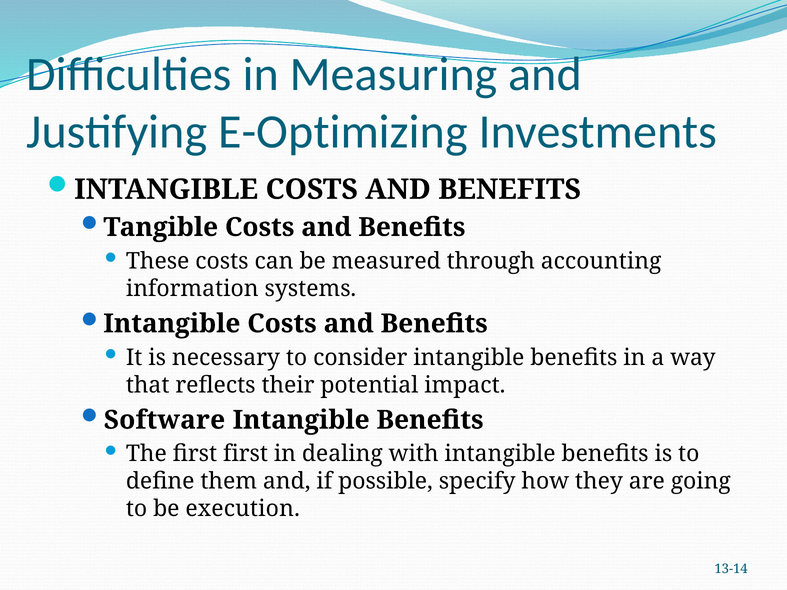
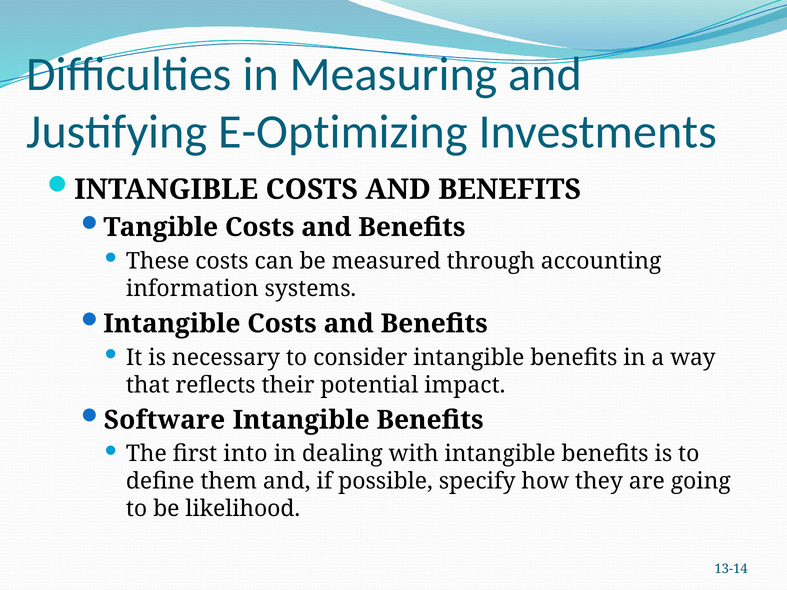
first first: first -> into (245, 454)
execution: execution -> likelihood (243, 509)
